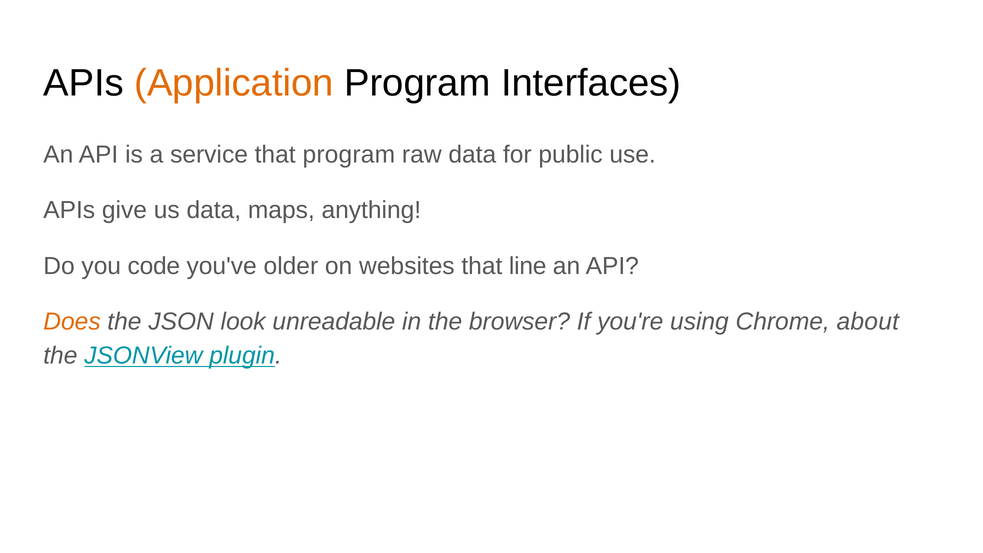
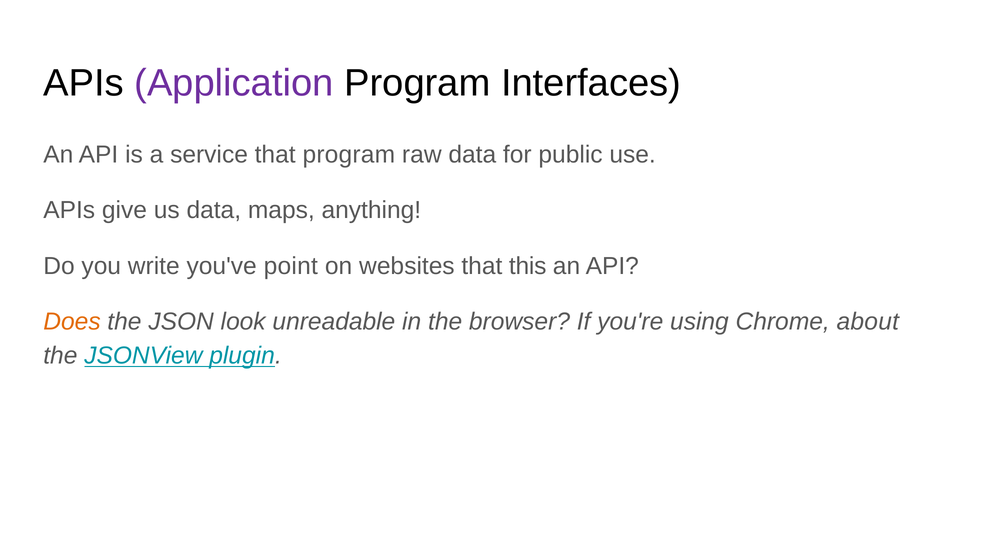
Application colour: orange -> purple (234, 83)
code: code -> write (154, 266)
older: older -> point (291, 266)
line: line -> this (528, 266)
